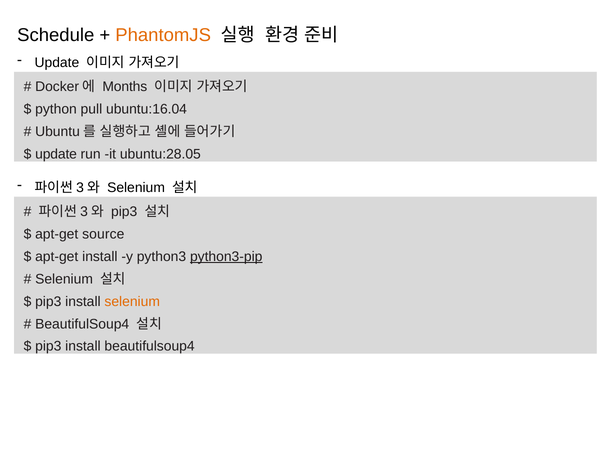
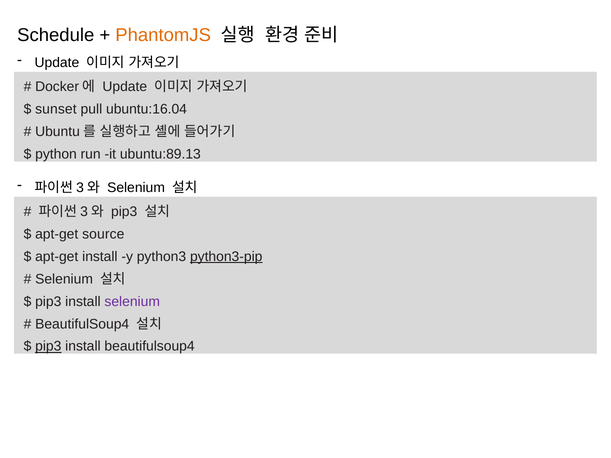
Months: Months -> Update (125, 87)
python: python -> sunset (56, 109)
update: update -> python (56, 154)
ubuntu:28.05: ubuntu:28.05 -> ubuntu:89.13 (160, 154)
selenium colour: orange -> purple (132, 302)
pip3 underline: none -> present (48, 347)
